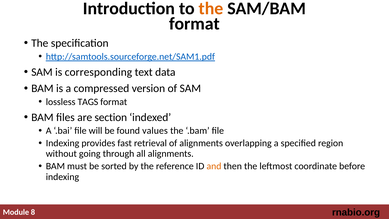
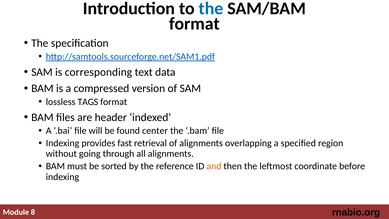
the colour: orange -> blue (211, 8)
section: section -> header (111, 117)
values: values -> center (155, 131)
